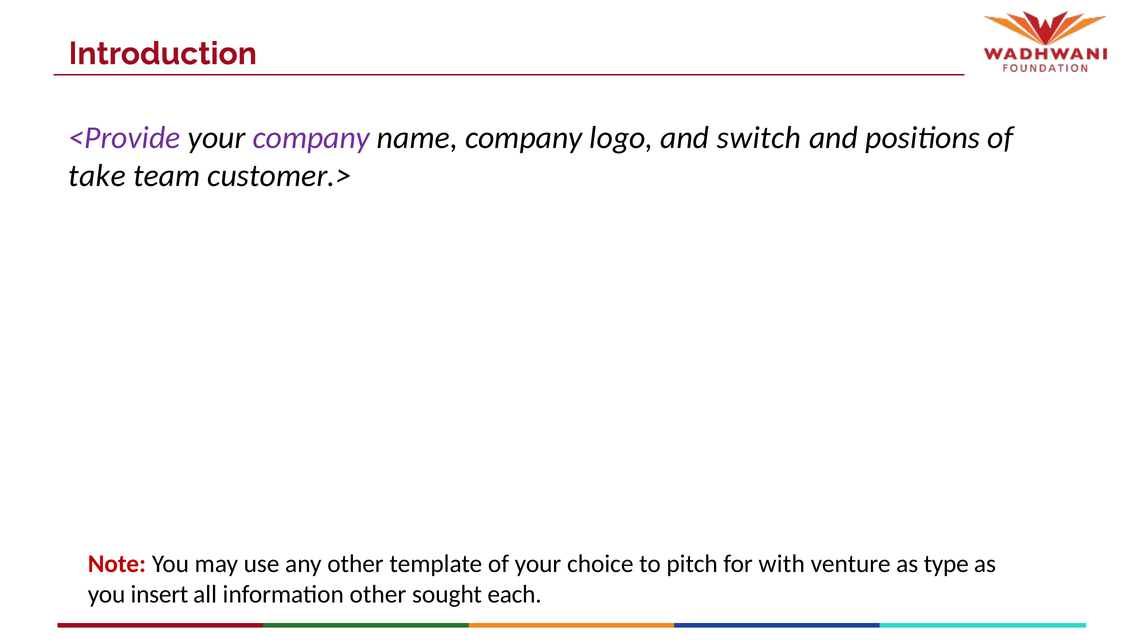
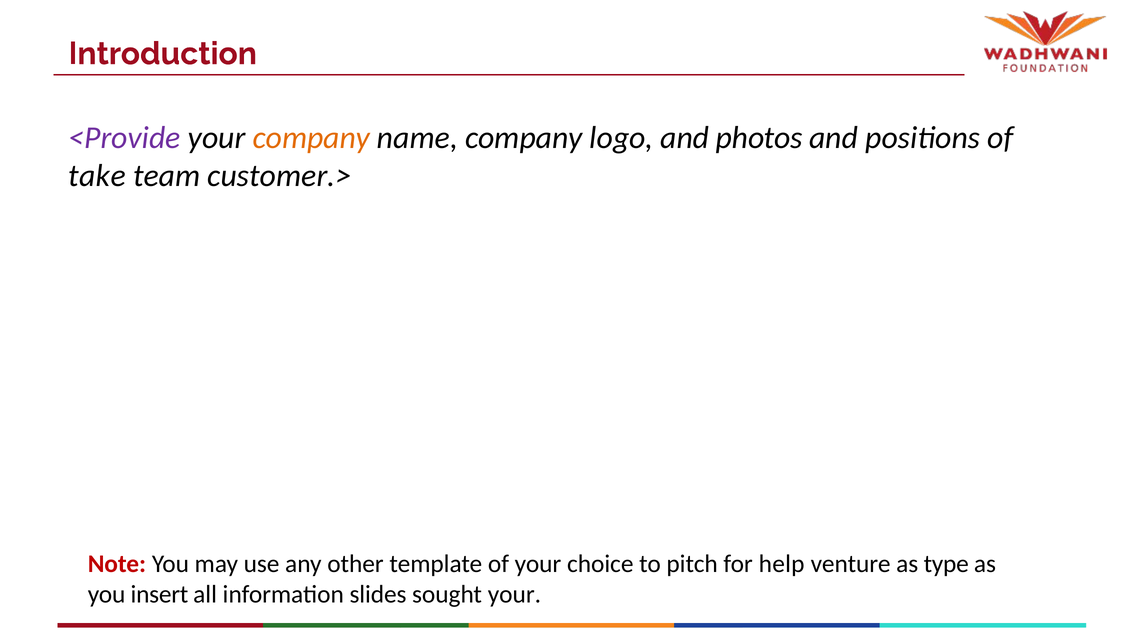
company colour: purple -> orange (311, 138)
switch: switch -> photos (759, 138)
with: with -> help (782, 564)
information other: other -> slides (378, 594)
sought each: each -> your (514, 594)
